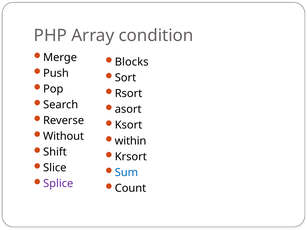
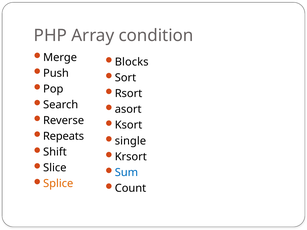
Without: Without -> Repeats (63, 136)
within: within -> single (130, 141)
Splice colour: purple -> orange (58, 184)
